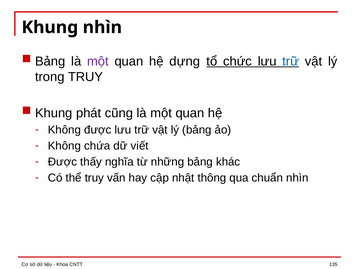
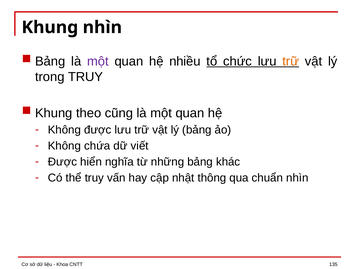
dựng: dựng -> nhiều (185, 61)
trữ colour: blue -> orange (291, 61)
phát: phát -> theo (89, 113)
thấy: thấy -> hiển (91, 162)
